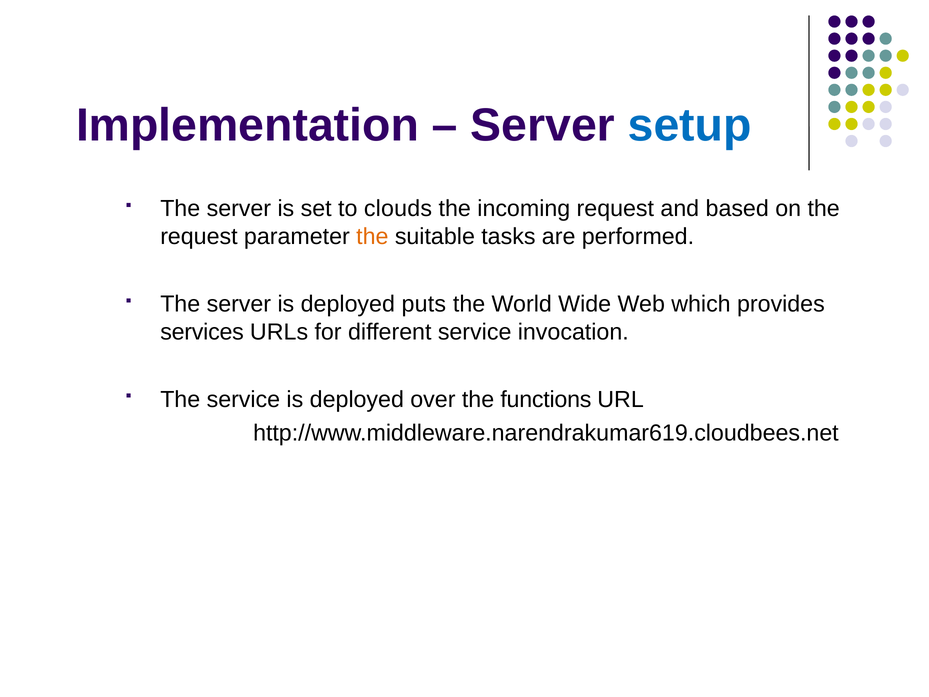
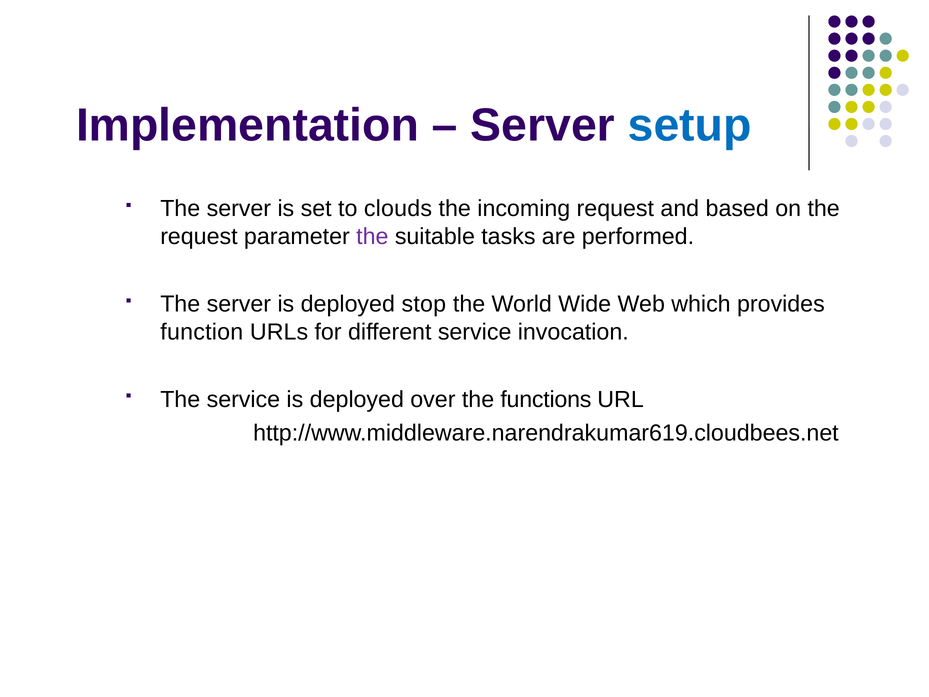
the colour: orange -> purple (372, 237)
puts: puts -> stop (424, 304)
services: services -> function (202, 332)
